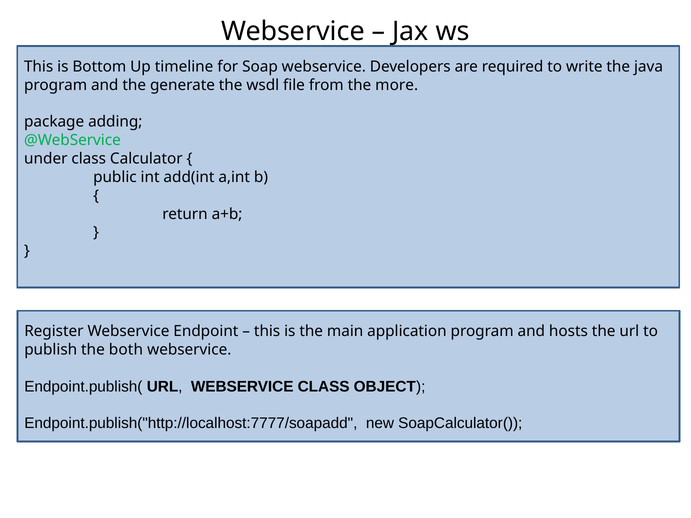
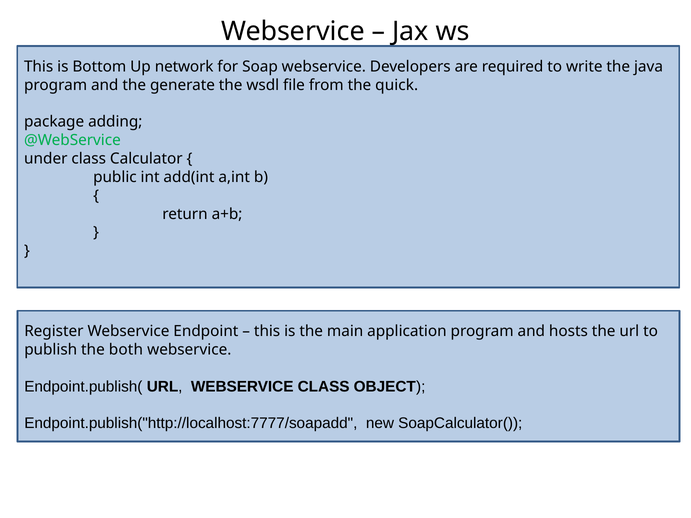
timeline: timeline -> network (184, 67)
more: more -> quick (397, 85)
